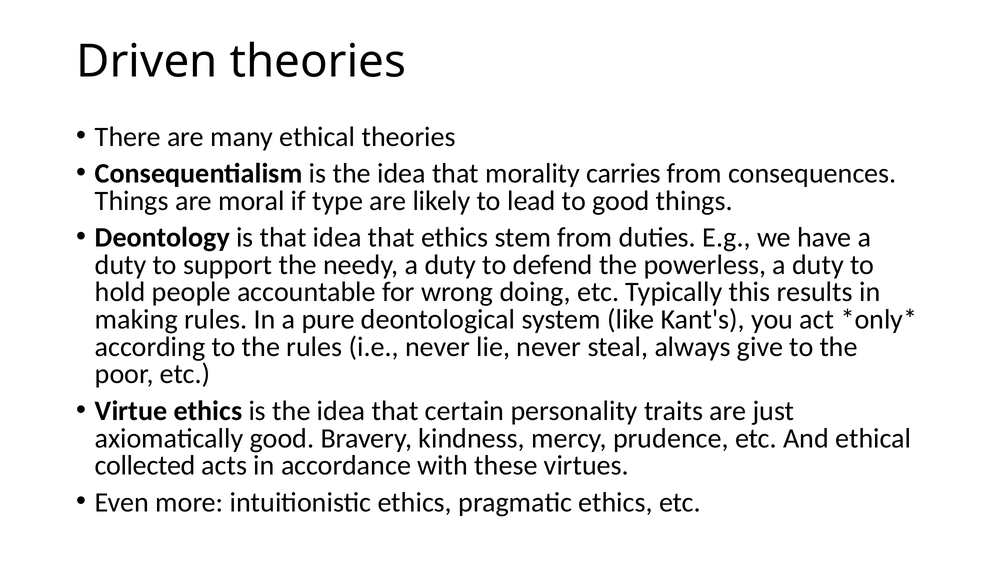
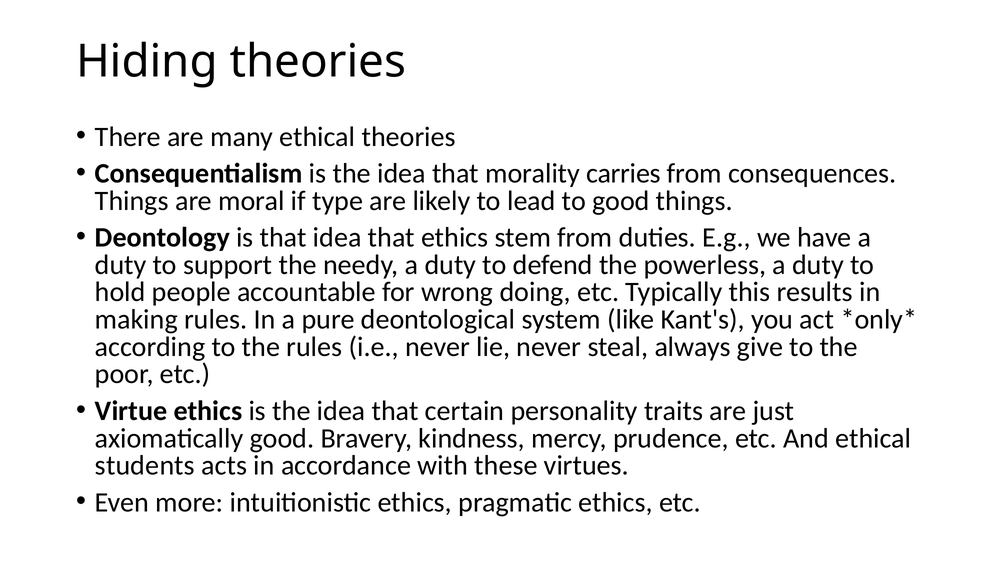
Driven: Driven -> Hiding (147, 62)
collected: collected -> students (145, 466)
